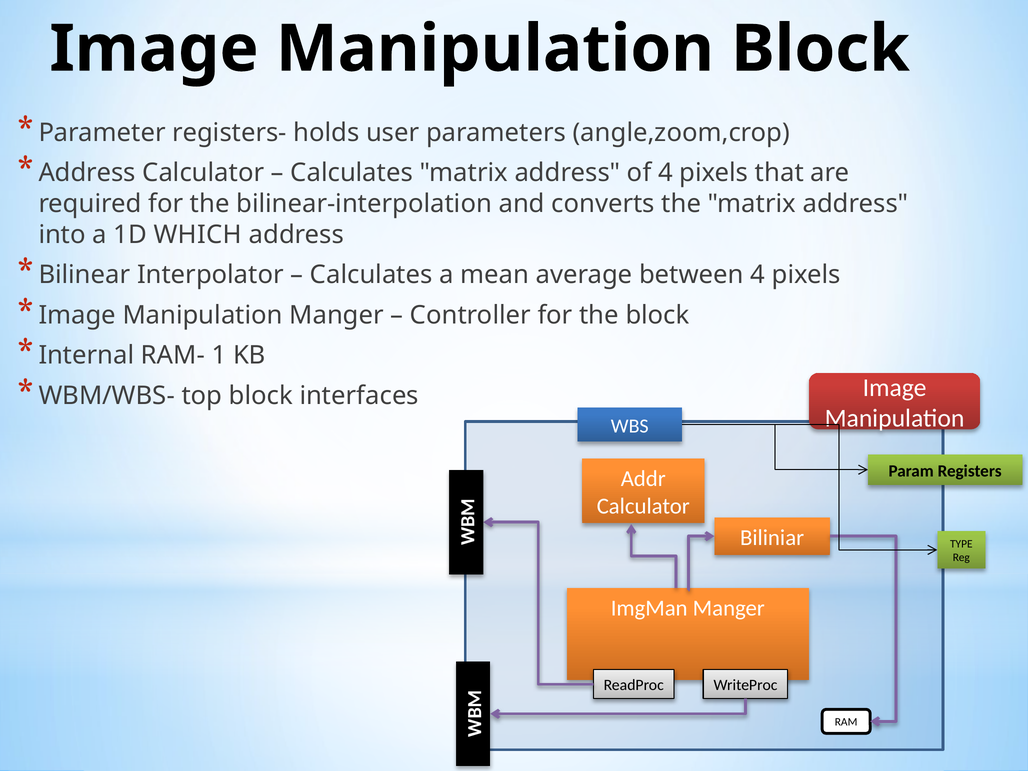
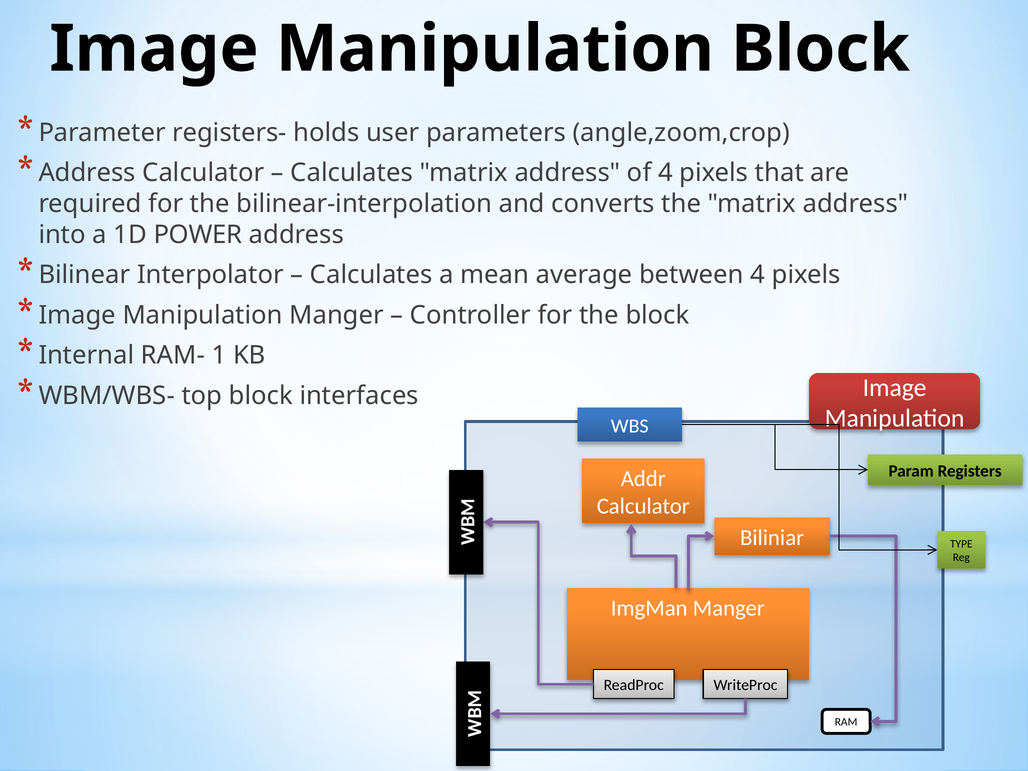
WHICH: WHICH -> POWER (198, 235)
